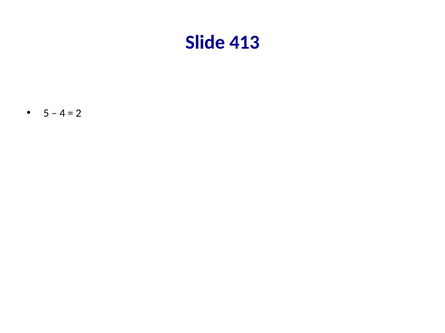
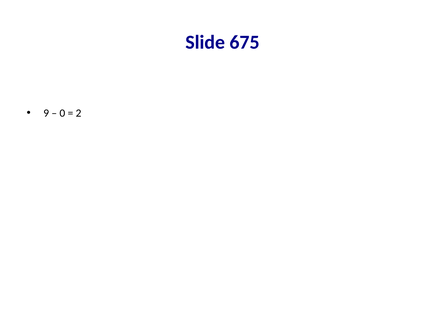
413: 413 -> 675 (244, 43)
5: 5 -> 9 (46, 114)
4: 4 -> 0 (62, 114)
